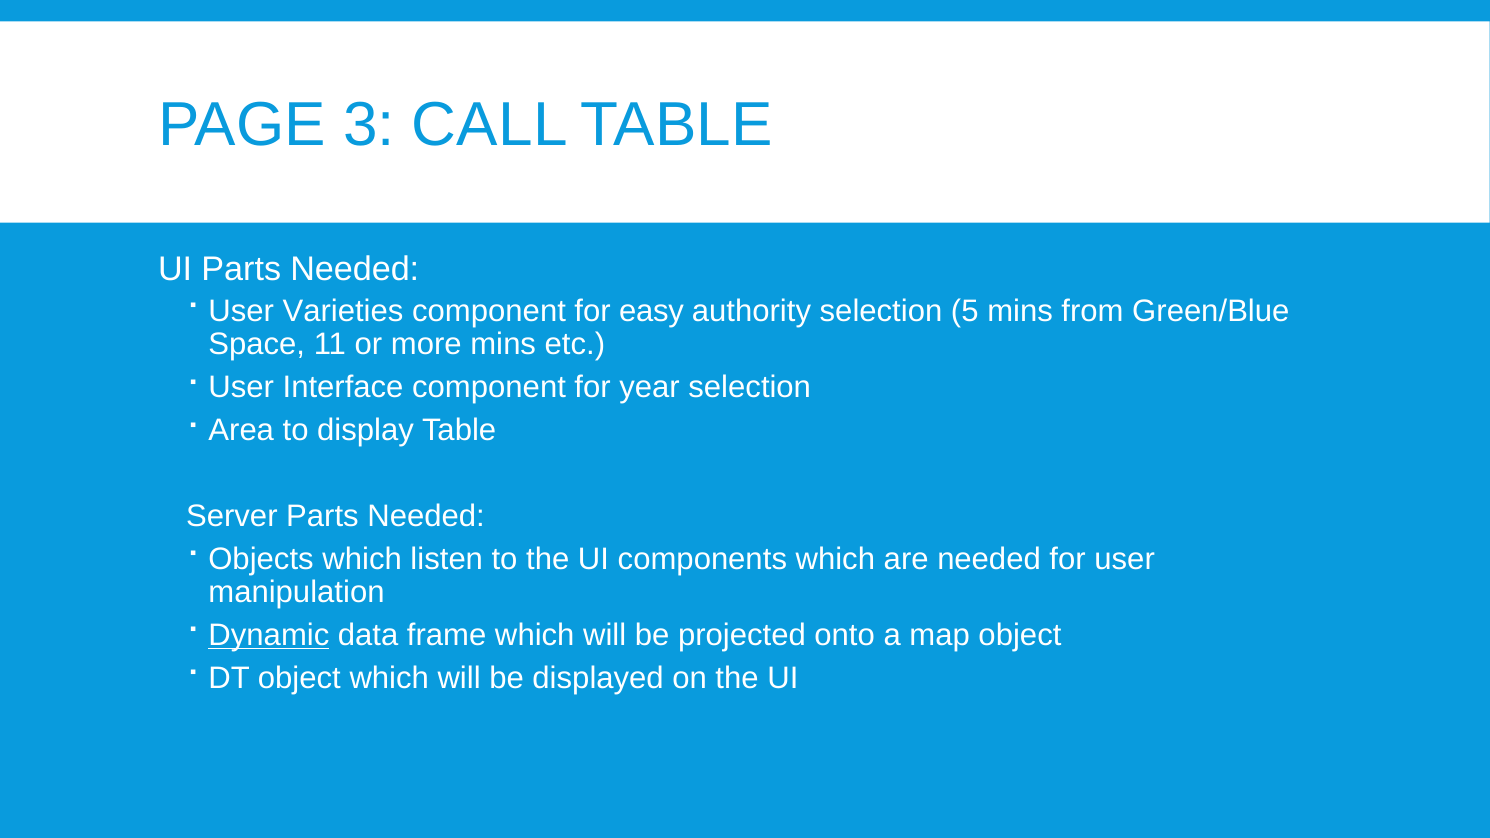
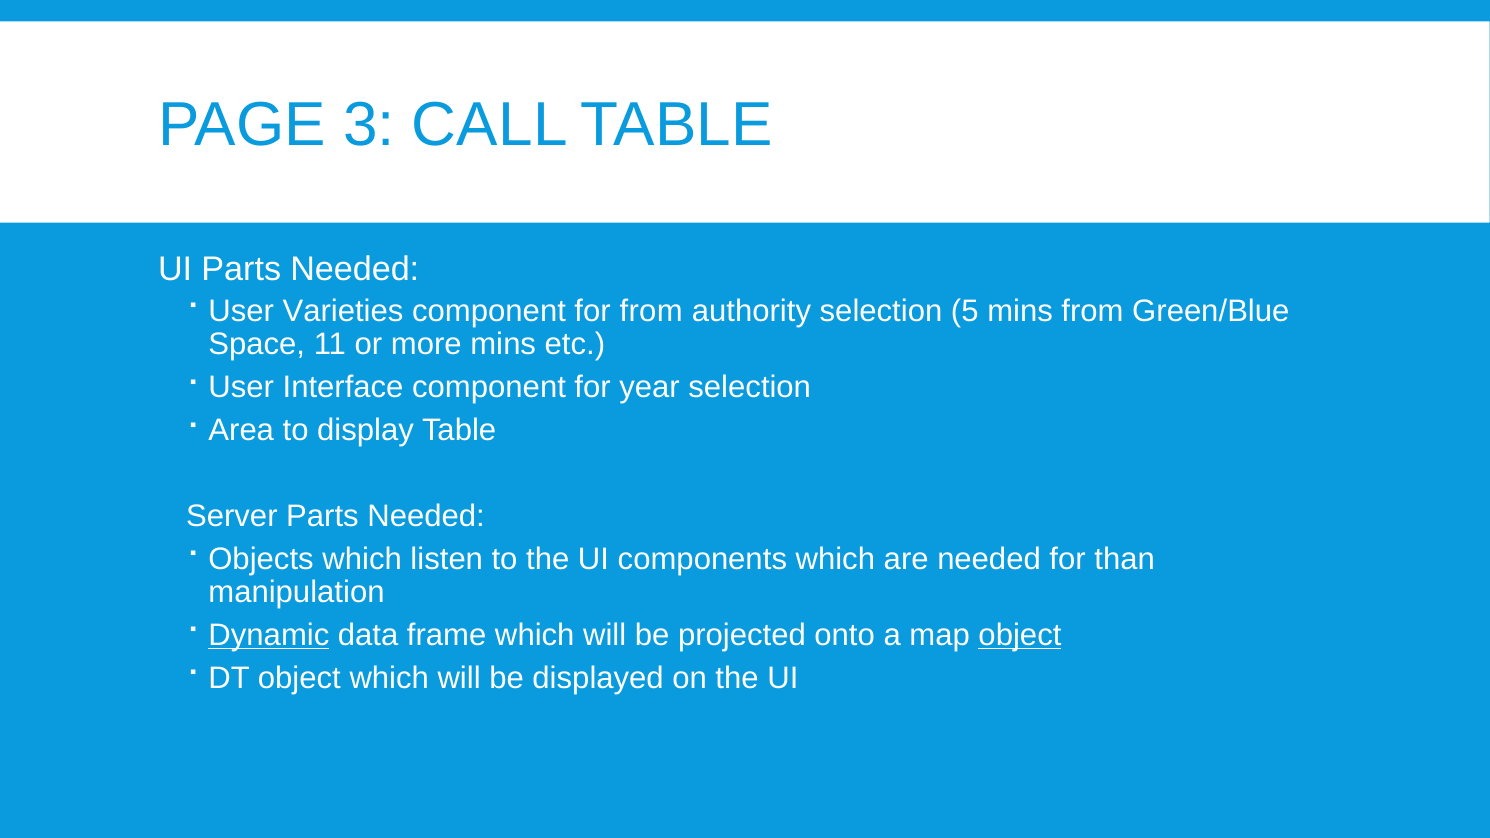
for easy: easy -> from (651, 311)
for user: user -> than (1125, 559)
object underline: none -> present (1020, 635)
